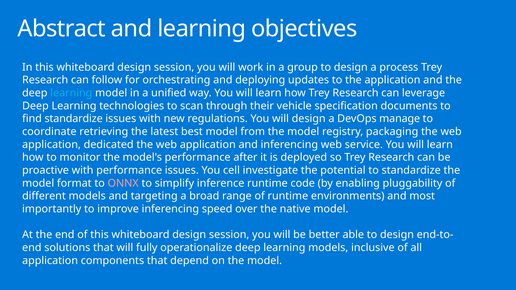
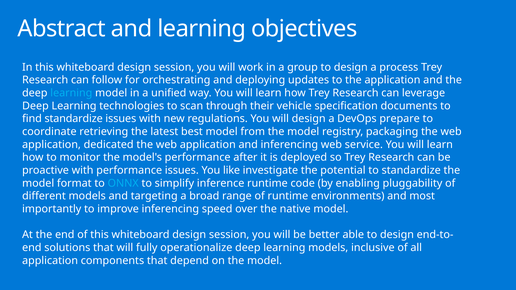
manage: manage -> prepare (400, 119)
cell: cell -> like (232, 170)
ONNX colour: pink -> light blue (123, 183)
